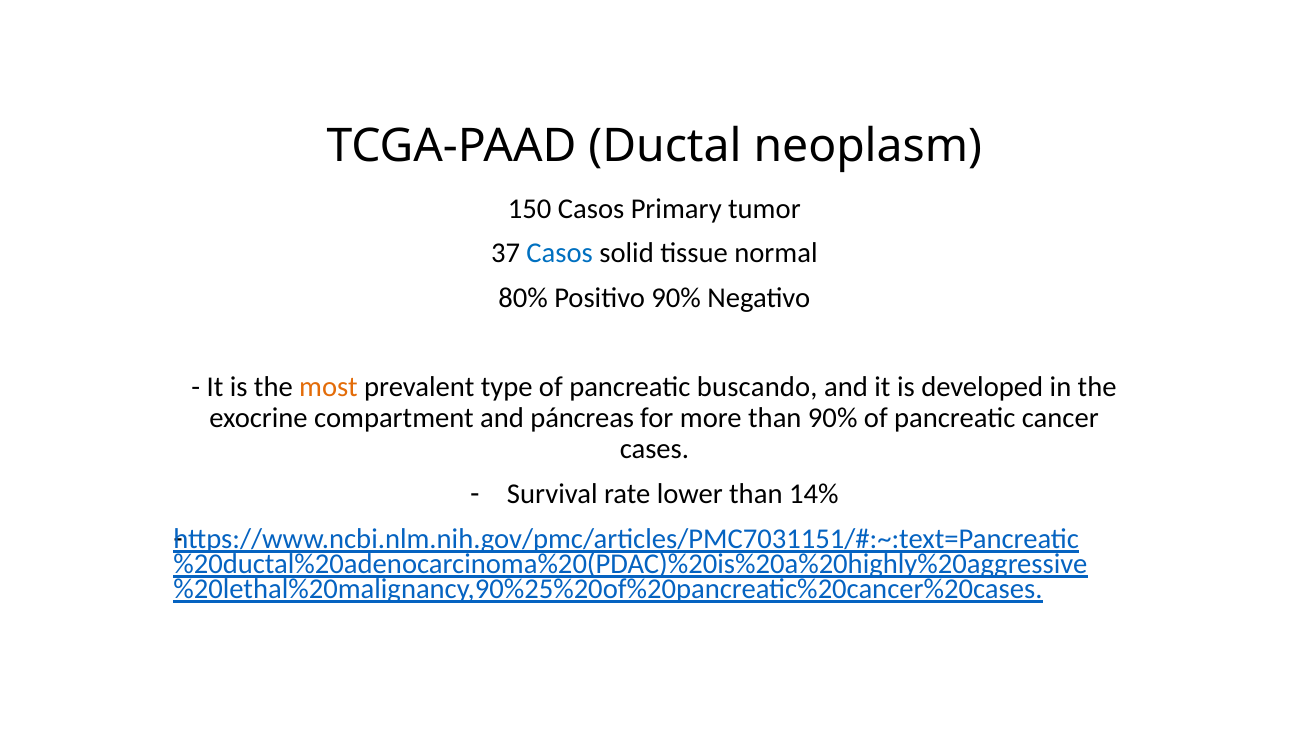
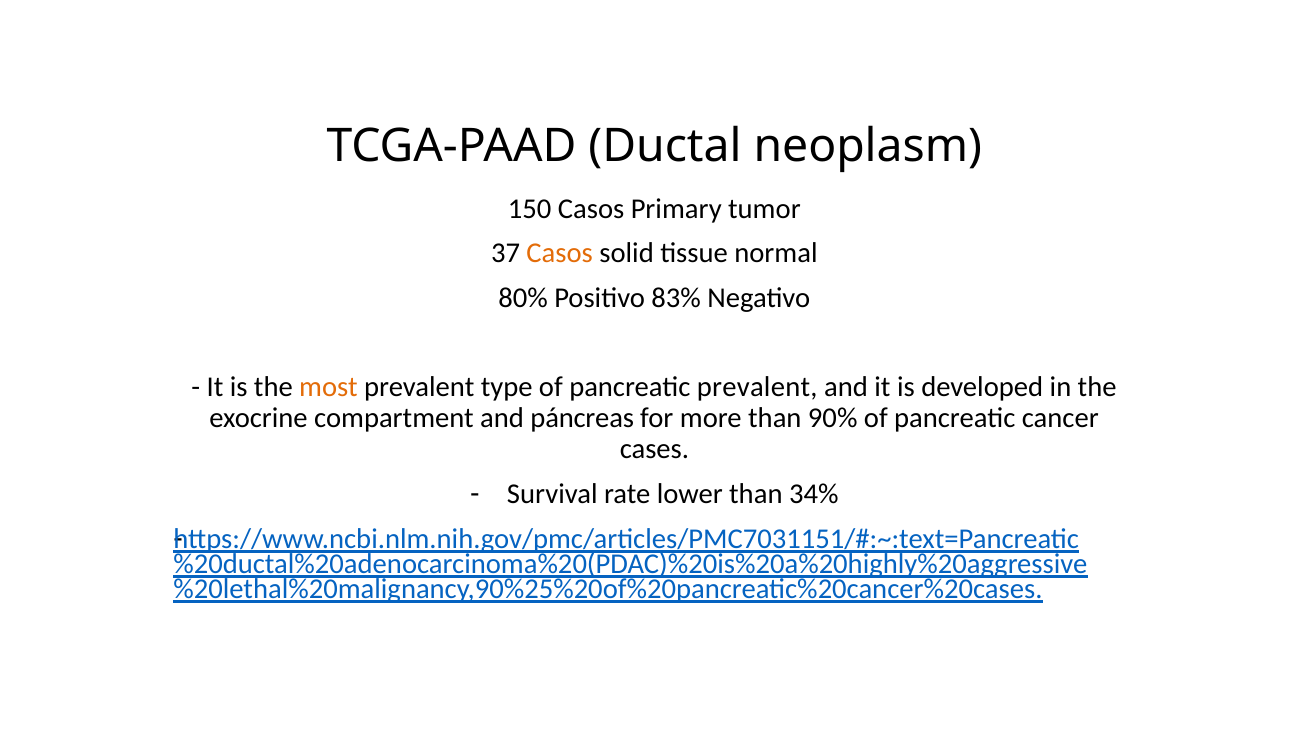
Casos colour: blue -> orange (560, 253)
Positivo 90%: 90% -> 83% (676, 298)
pancreatic buscando: buscando -> prevalent (757, 387)
14%: 14% -> 34% (814, 493)
